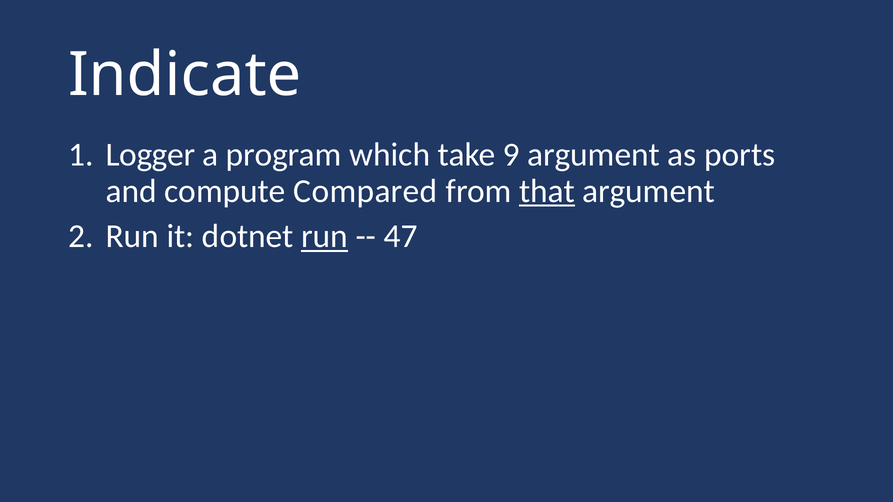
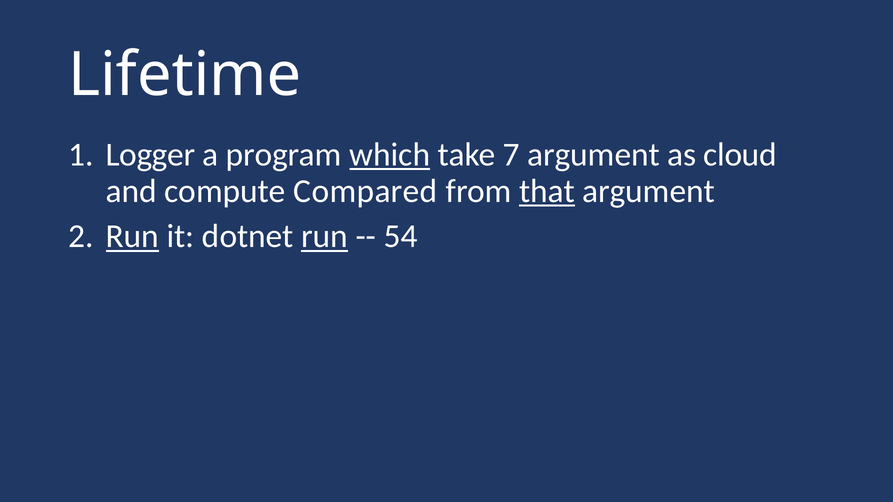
Indicate: Indicate -> Lifetime (185, 75)
which underline: none -> present (390, 155)
9: 9 -> 7 (511, 155)
ports: ports -> cloud (740, 155)
Run underline: none -> present (132, 237)
47: 47 -> 54 (401, 237)
